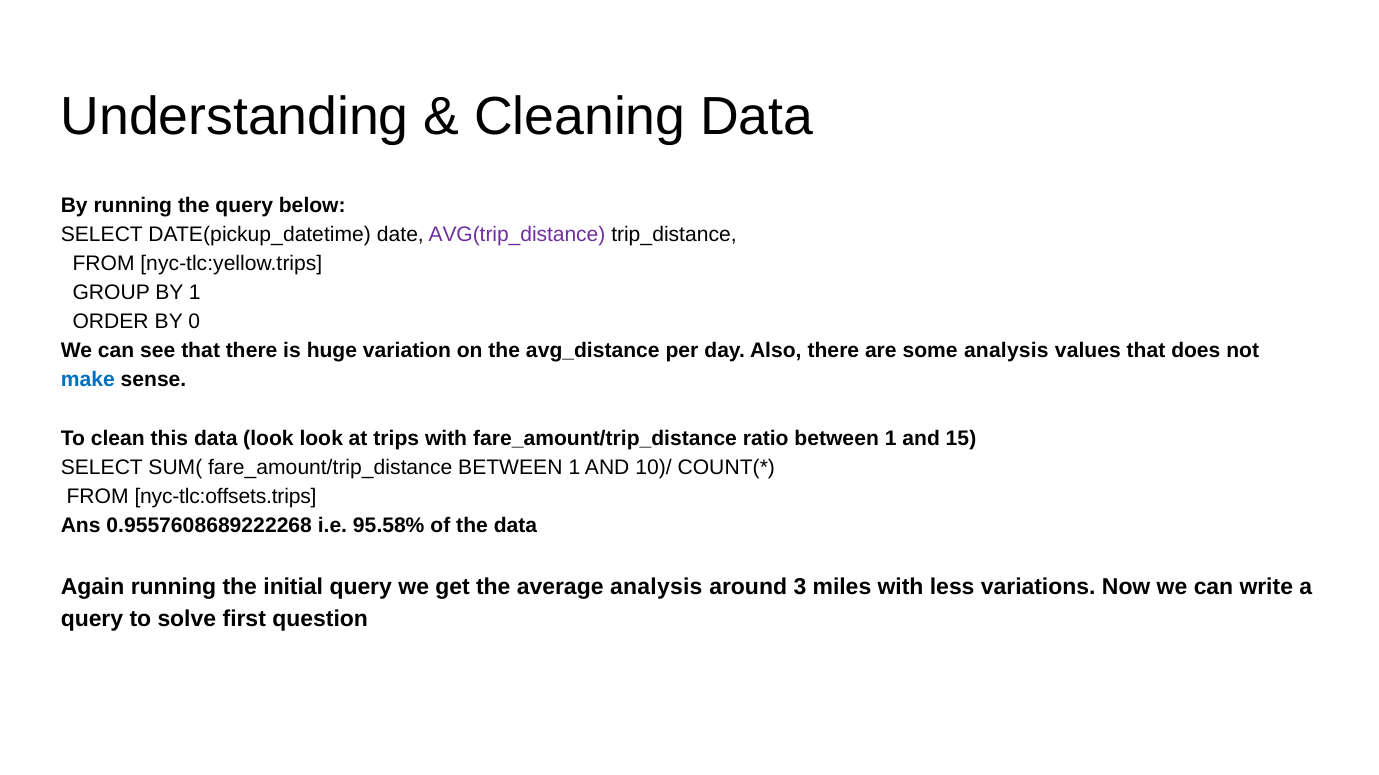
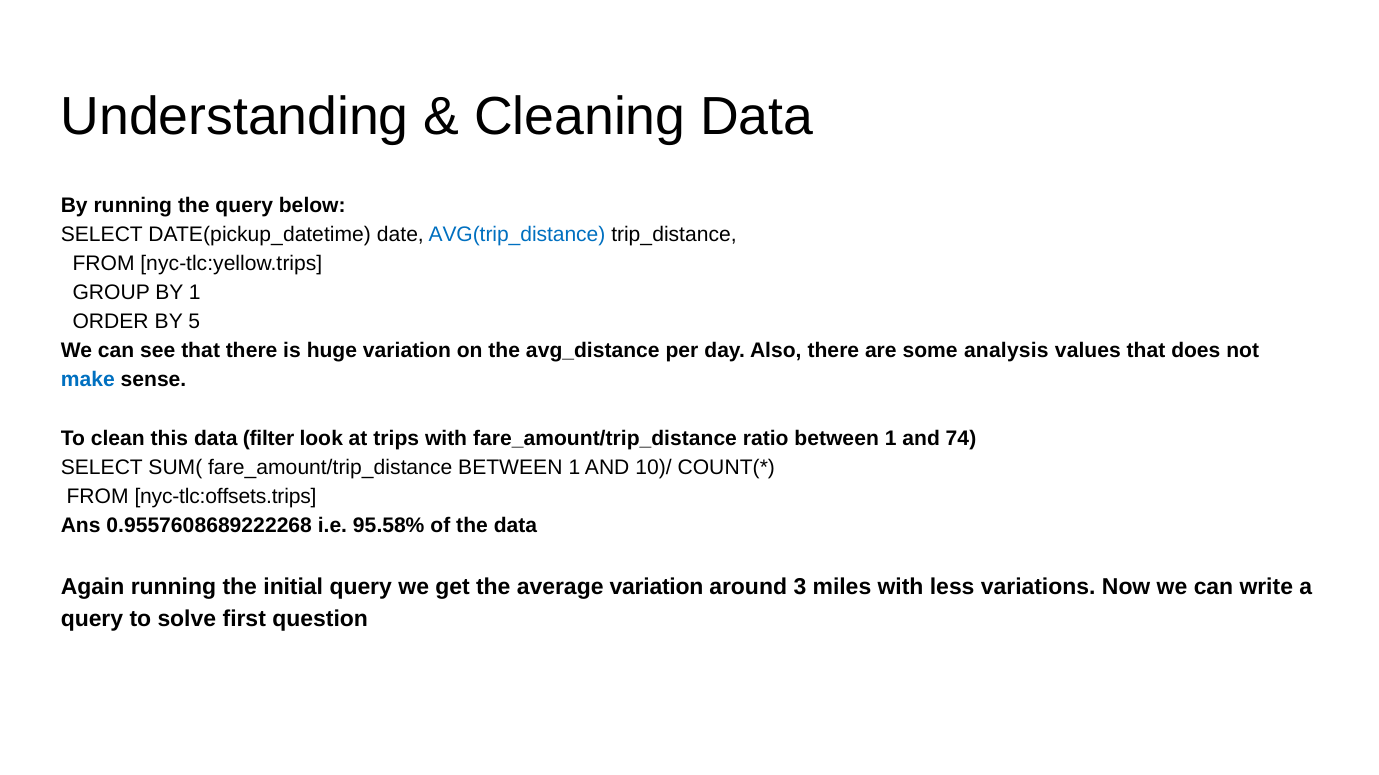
AVG(trip_distance colour: purple -> blue (517, 234)
0: 0 -> 5 (194, 322)
data look: look -> filter (269, 439)
15: 15 -> 74 (961, 439)
average analysis: analysis -> variation (657, 588)
